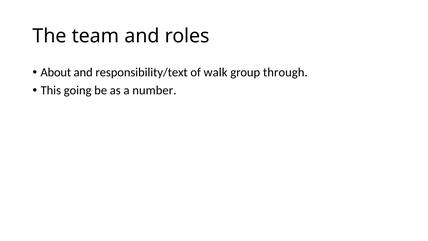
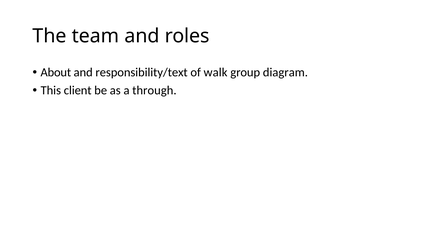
through: through -> diagram (285, 72)
going: going -> client (78, 90)
number: number -> through (154, 90)
